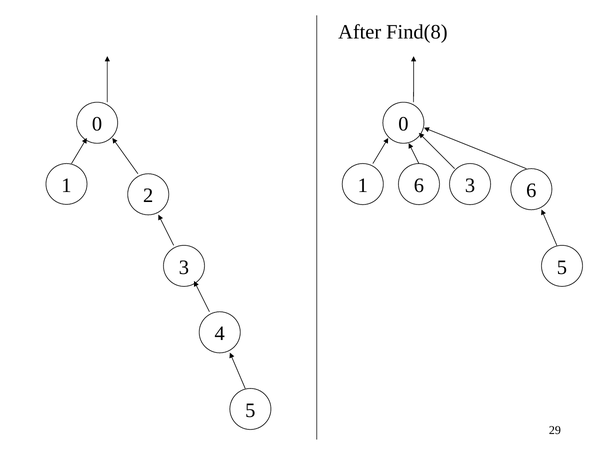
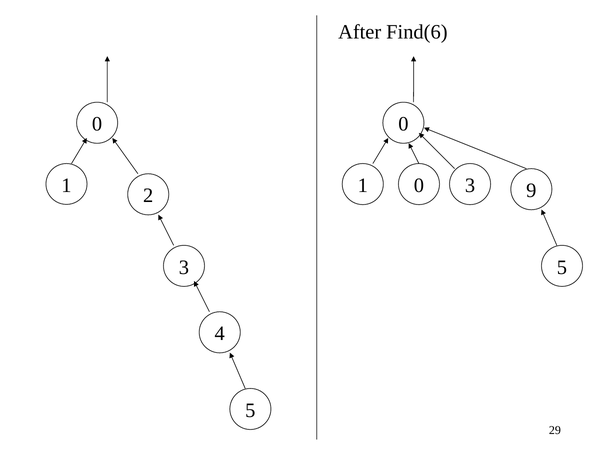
Find(8: Find(8 -> Find(6 (417, 32)
1 6: 6 -> 0 (419, 185)
3 6: 6 -> 9 (531, 191)
